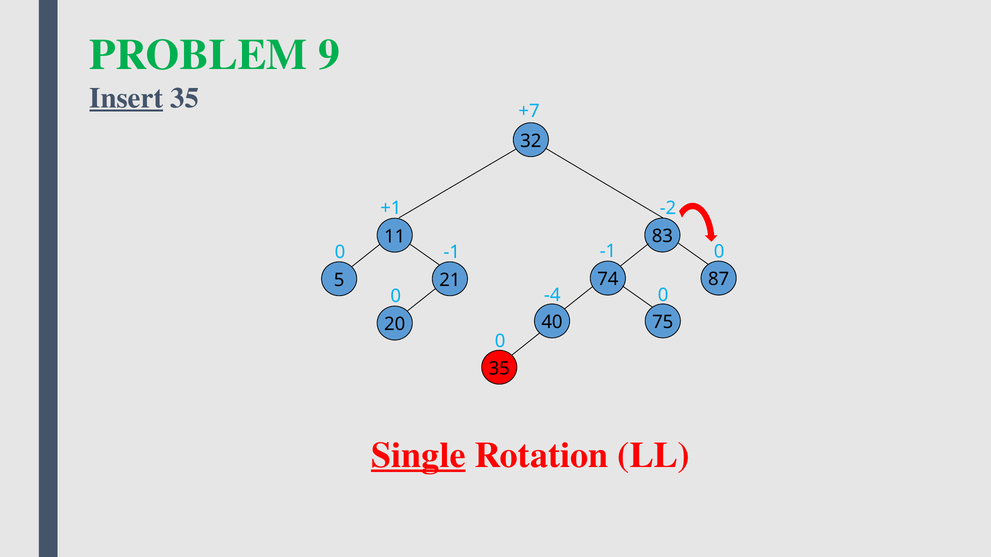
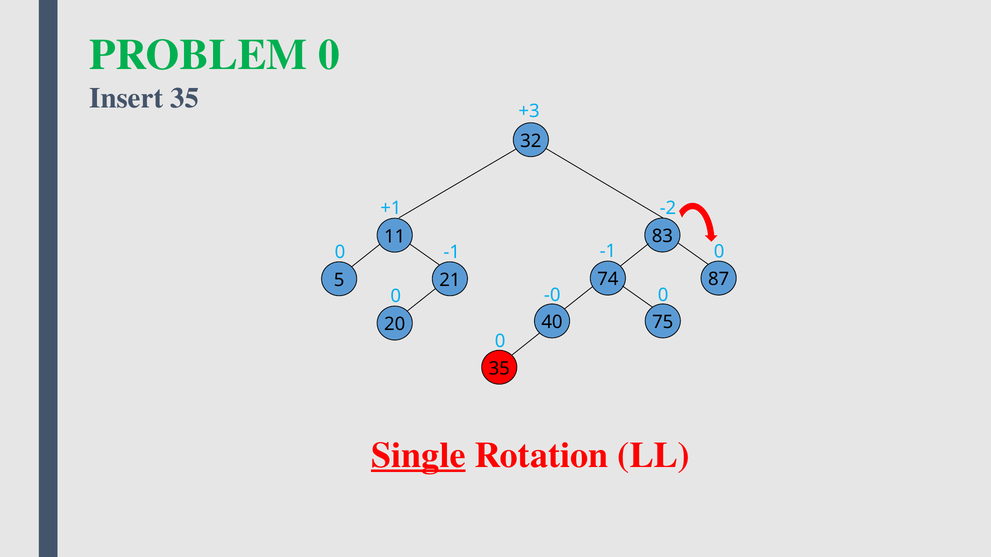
PROBLEM 9: 9 -> 0 (329, 55)
Insert underline: present -> none (126, 98)
+7: +7 -> +3 (529, 111)
-4: -4 -> -0 (552, 295)
